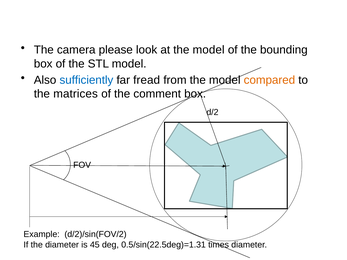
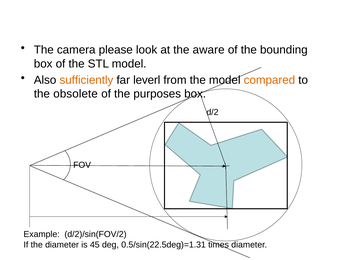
at the model: model -> aware (209, 50)
sufficiently colour: blue -> orange (86, 80)
fread: fread -> leverl (147, 80)
matrices: matrices -> obsolete (76, 94)
comment: comment -> purposes (157, 94)
